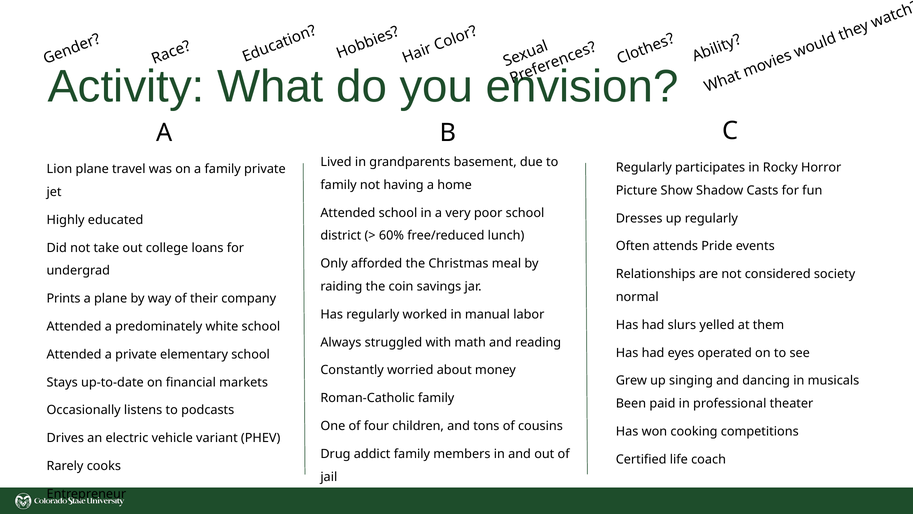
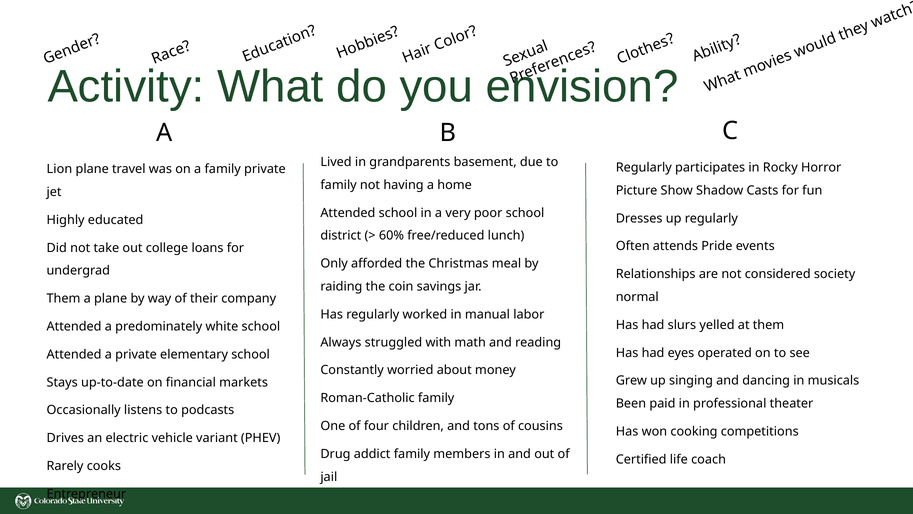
Prints: Prints -> Them (63, 298)
